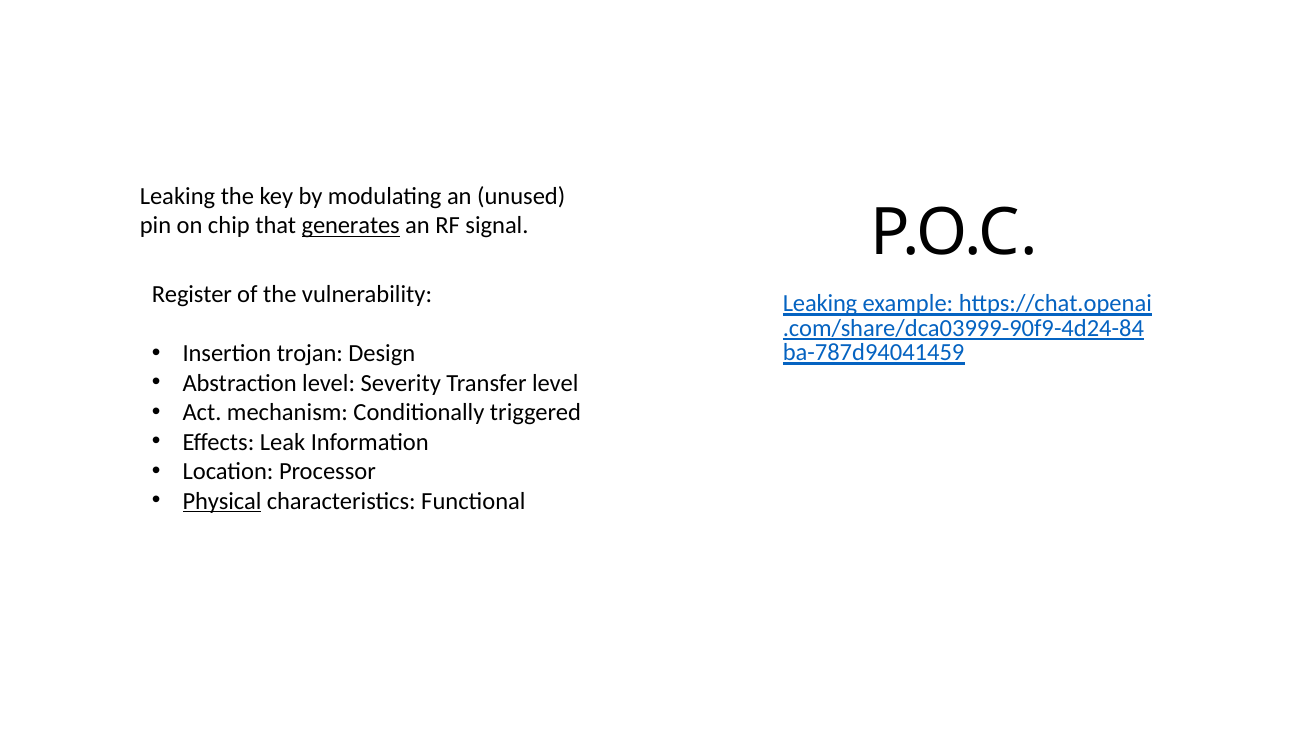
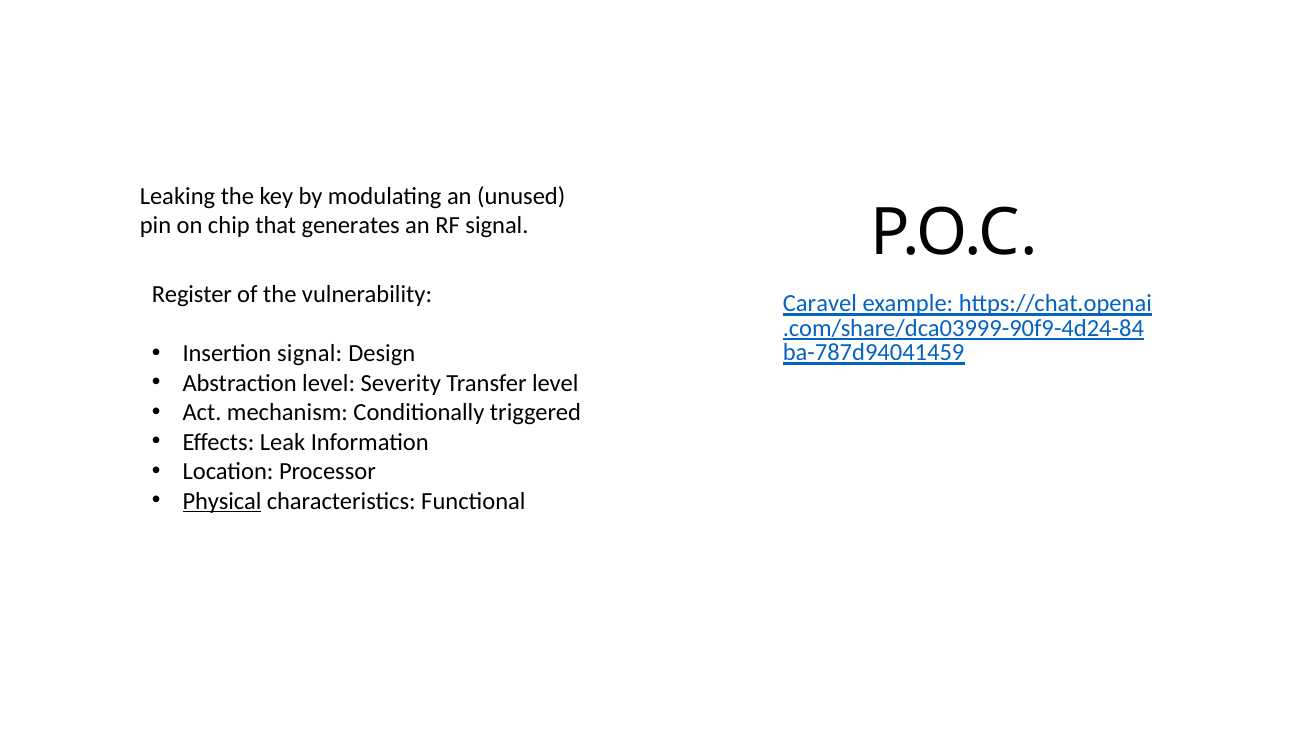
generates underline: present -> none (351, 225)
Leaking: Leaking -> Caravel (820, 303)
Insertion trojan: trojan -> signal (310, 353)
